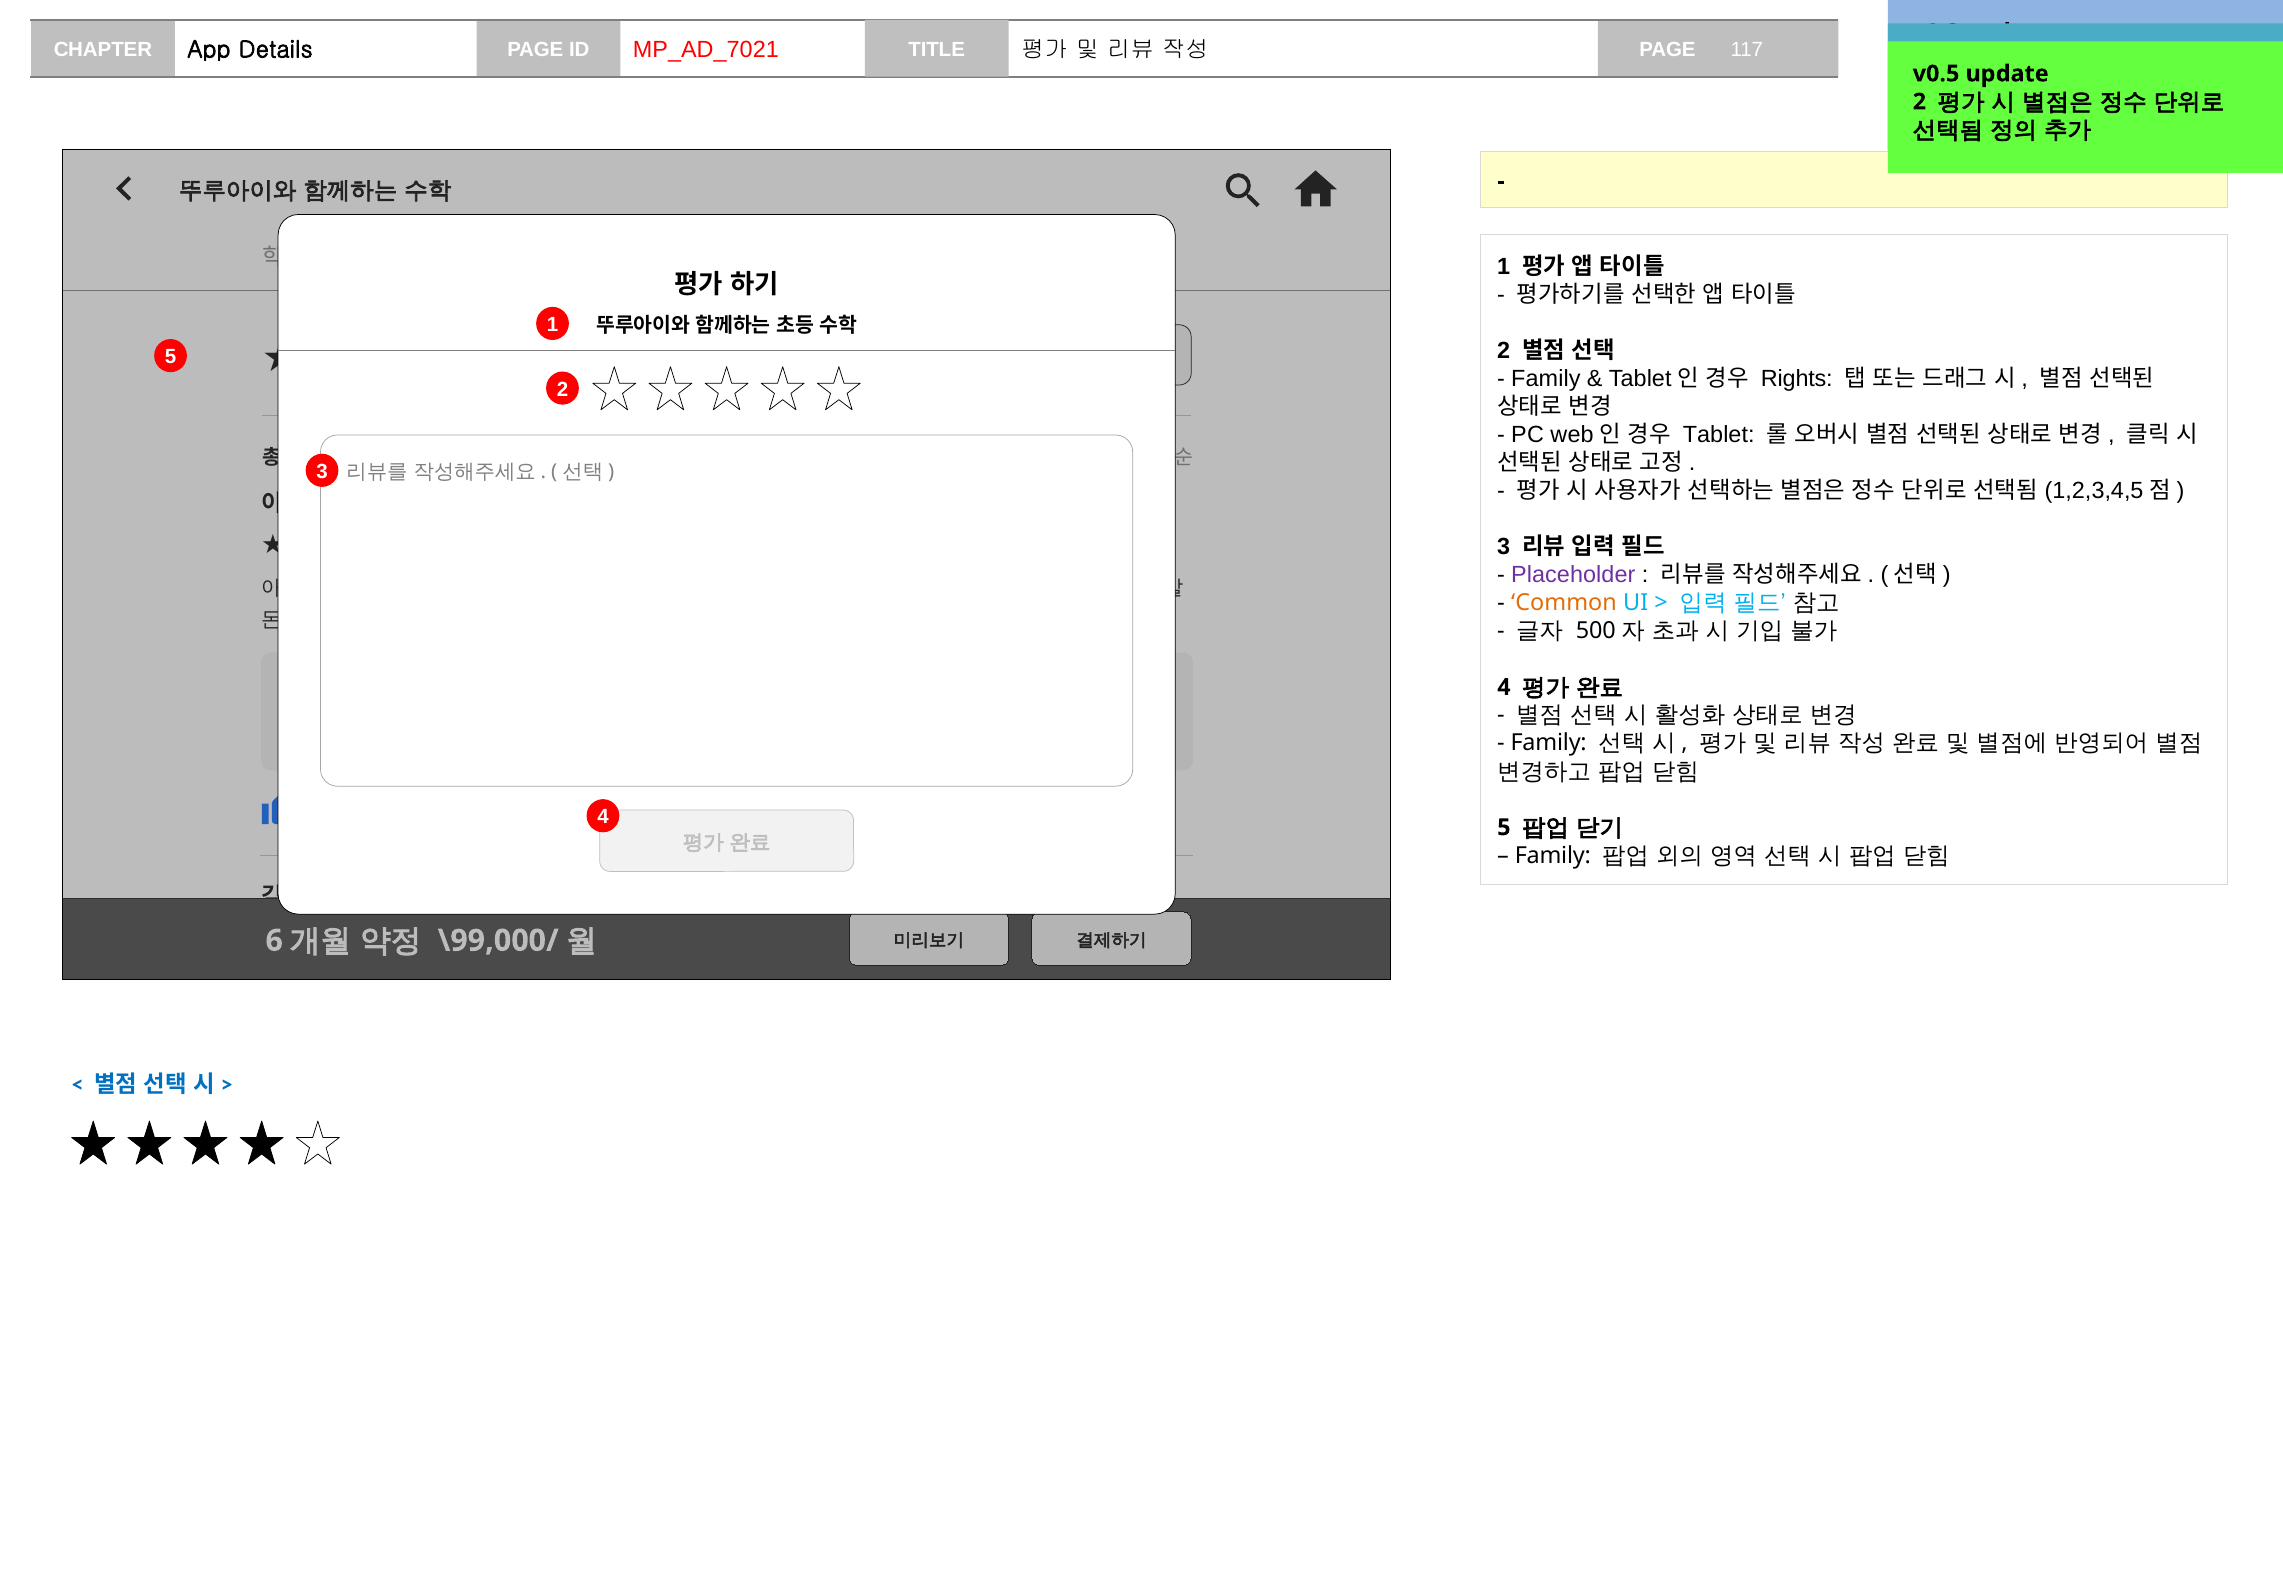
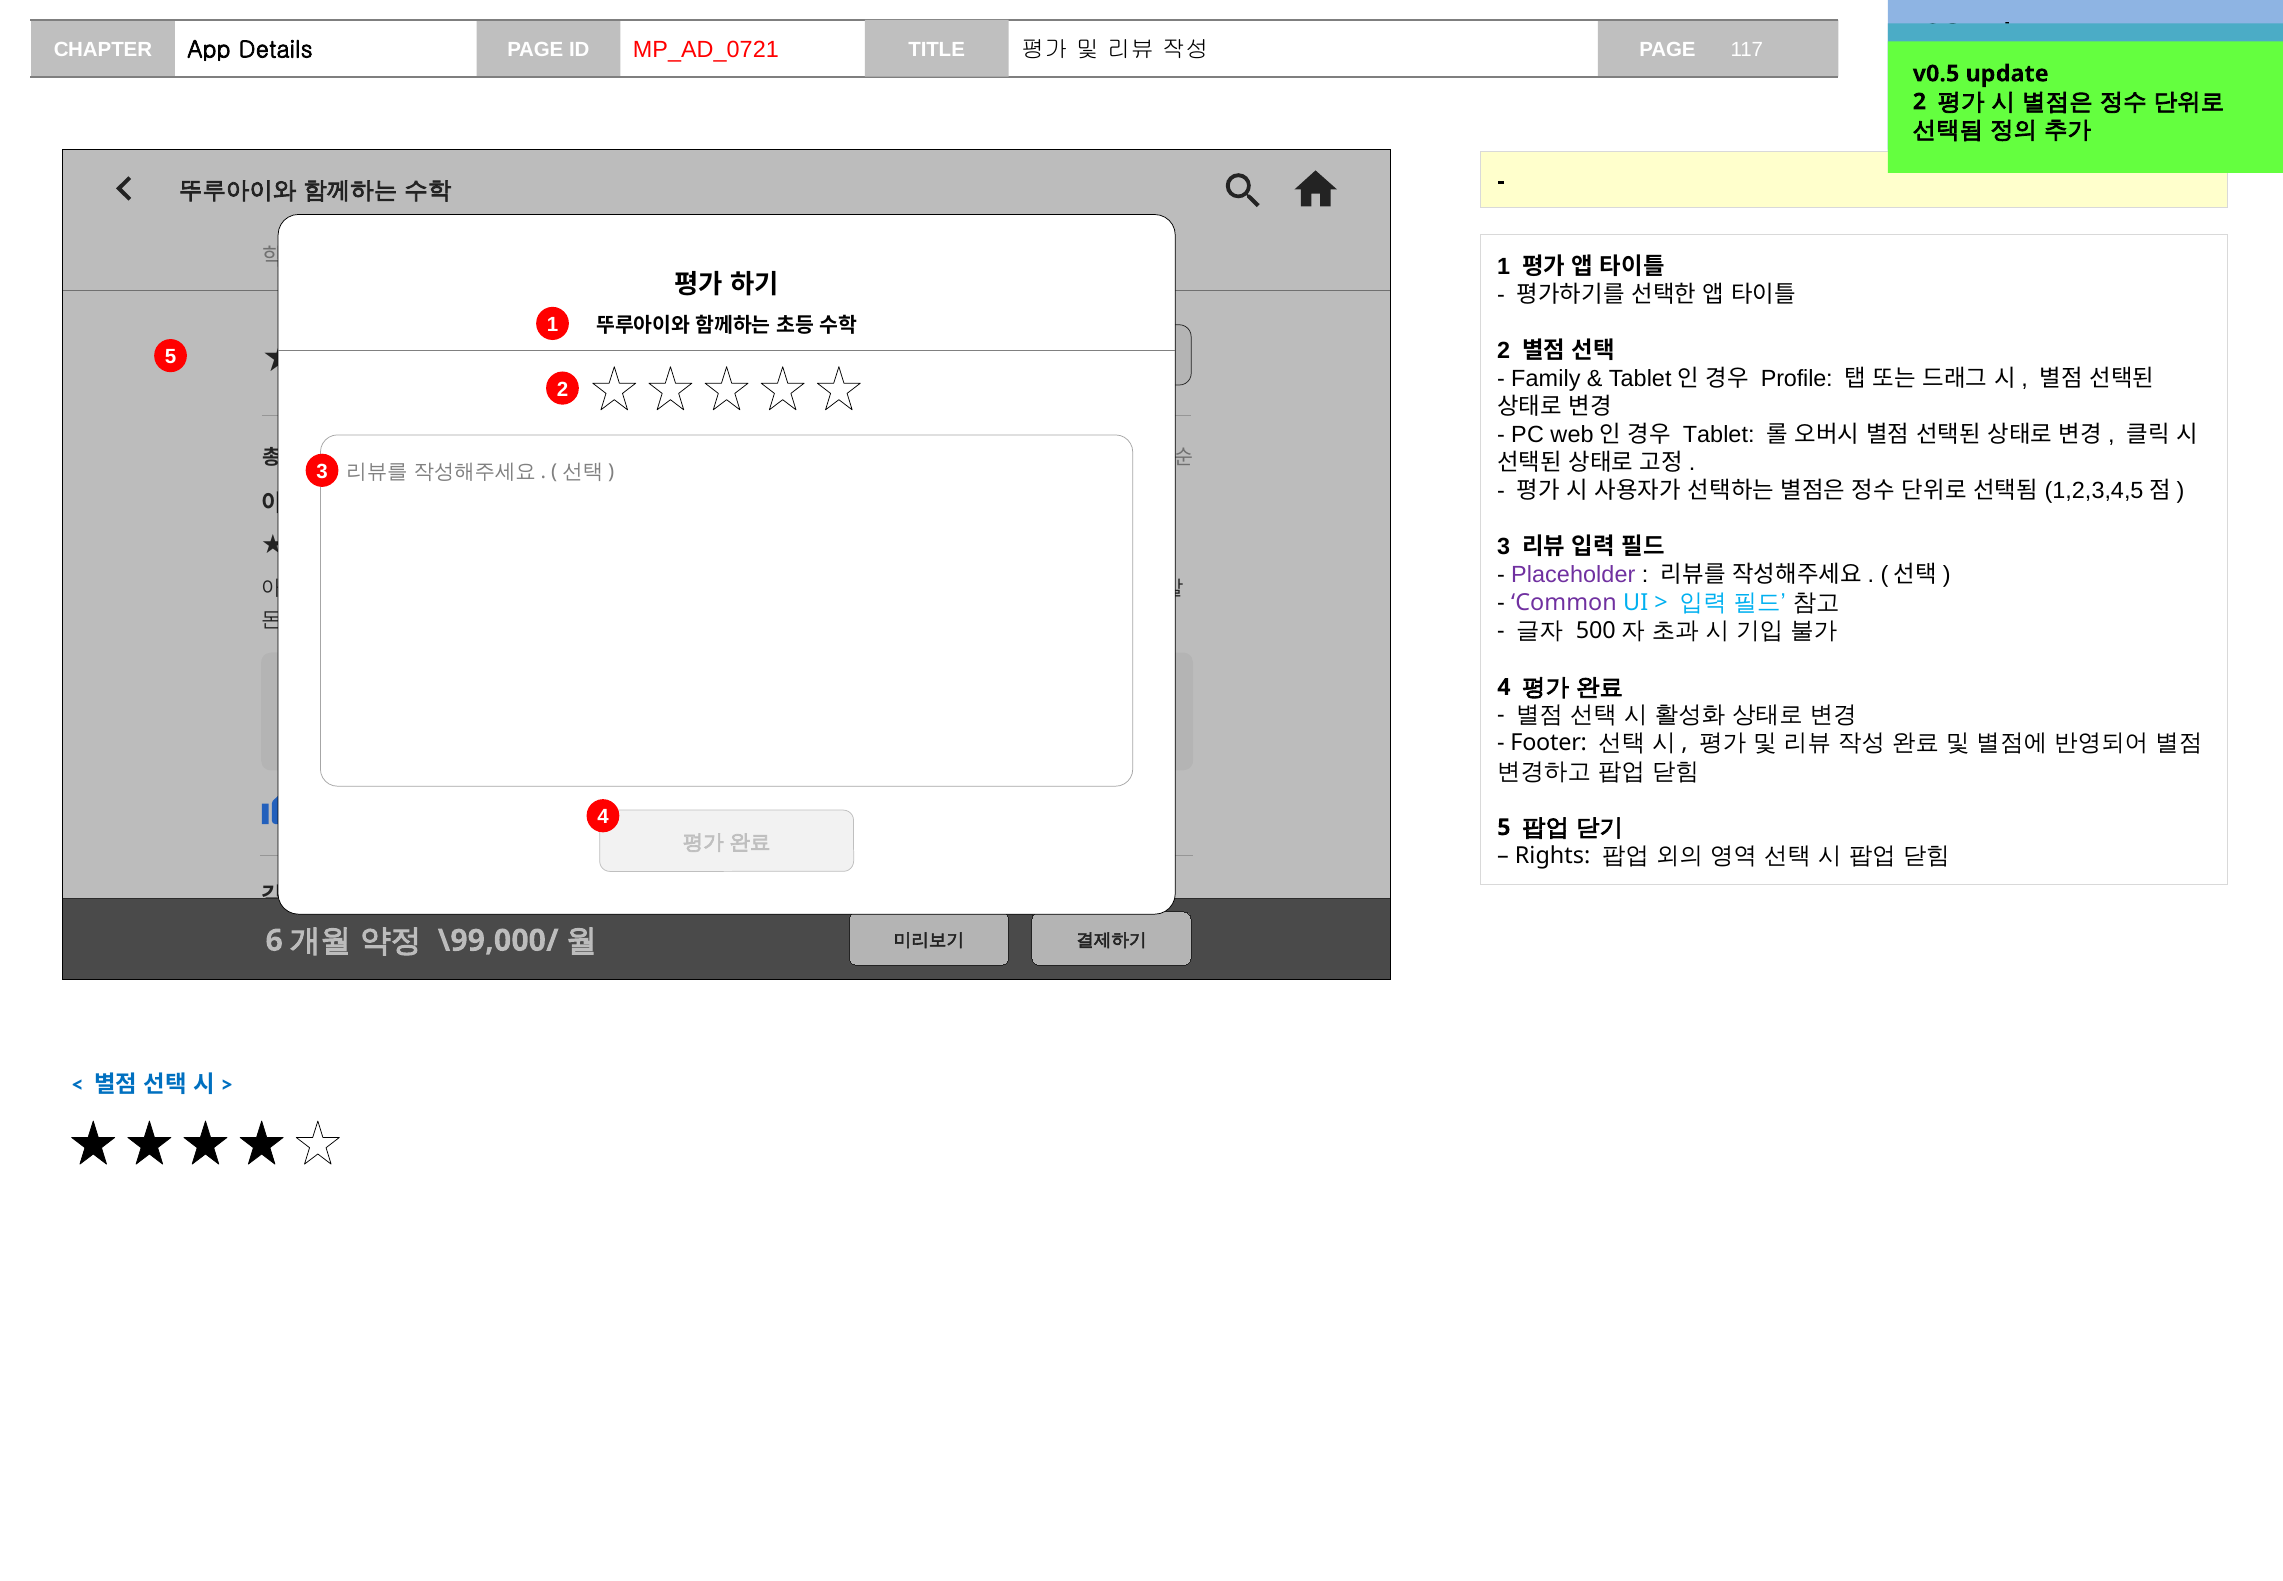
MP_AD_7021: MP_AD_7021 -> MP_AD_0721 (706, 50)
Rights: Rights -> Profile (1797, 378)
Common colour: orange -> purple (1564, 603)
Family: Family -> Footer (1549, 743)
Family: Family -> Rights (1553, 855)
